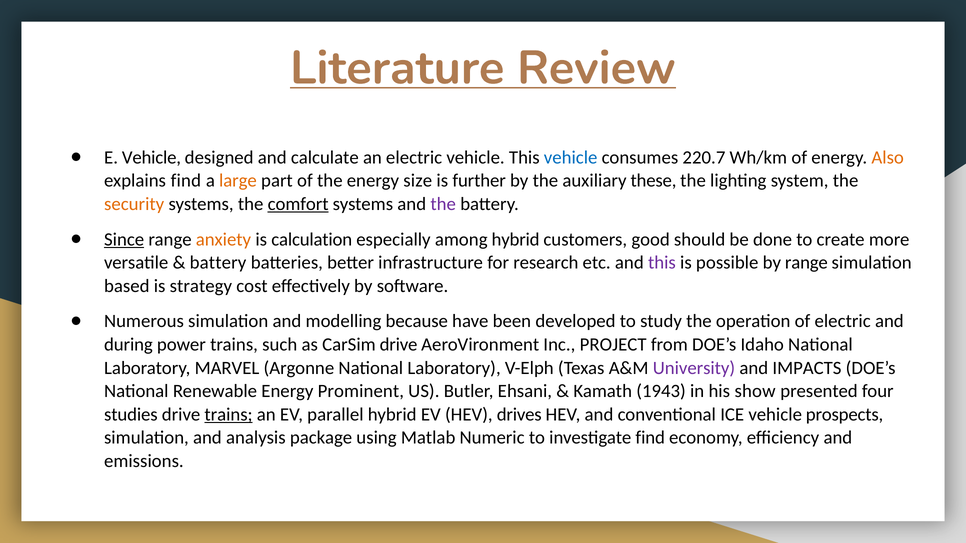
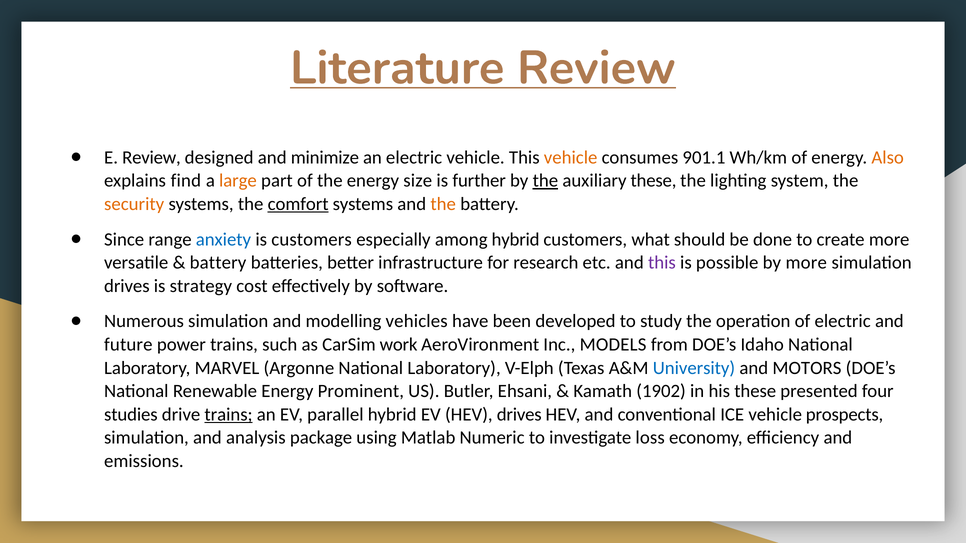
E Vehicle: Vehicle -> Review (151, 157)
calculate: calculate -> minimize (325, 157)
vehicle colour: blue -> orange (571, 157)
220.7: 220.7 -> 901.1 (704, 157)
the underline: none -> present (545, 181)
the colour: purple -> orange (443, 204)
Since underline: present -> none (124, 239)
anxiety colour: orange -> blue (223, 239)
is calculation: calculation -> customers (312, 239)
good: good -> what (651, 239)
by range: range -> more (806, 263)
based: based -> drives (127, 286)
because: because -> vehicles (417, 321)
during: during -> future (128, 345)
CarSim drive: drive -> work (399, 345)
PROJECT: PROJECT -> MODELS (613, 345)
University colour: purple -> blue (694, 368)
IMPACTS: IMPACTS -> MOTORS (807, 368)
1943: 1943 -> 1902 (661, 391)
his show: show -> these (755, 391)
investigate find: find -> loss (650, 438)
